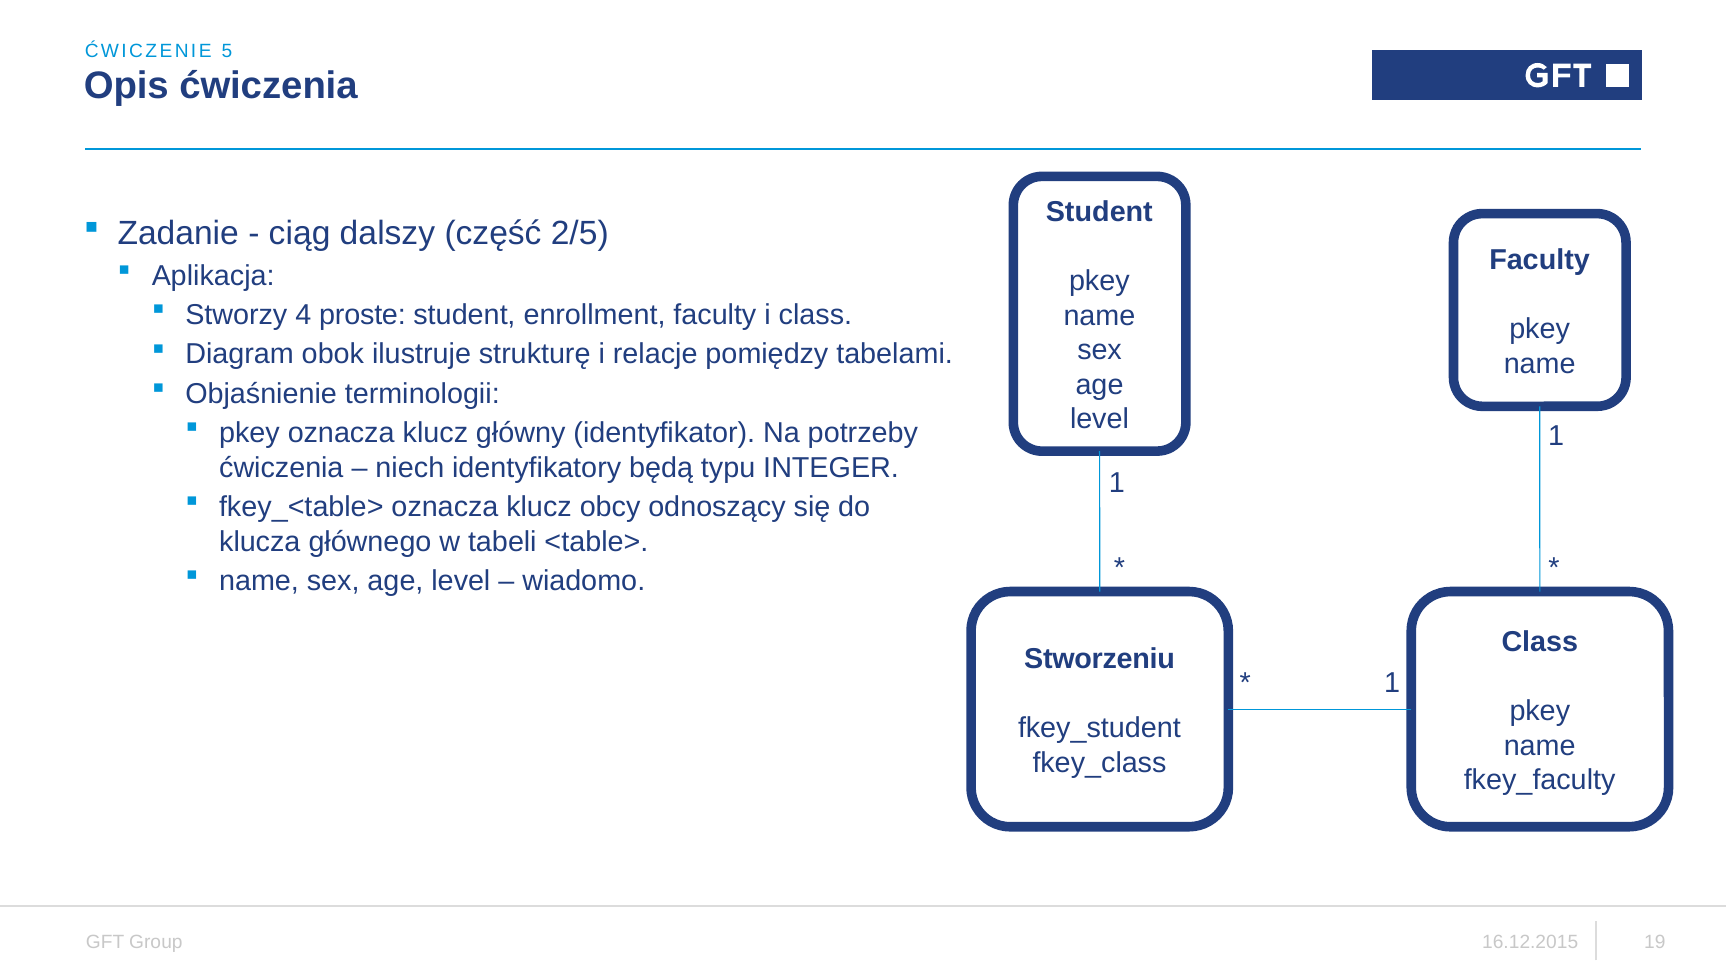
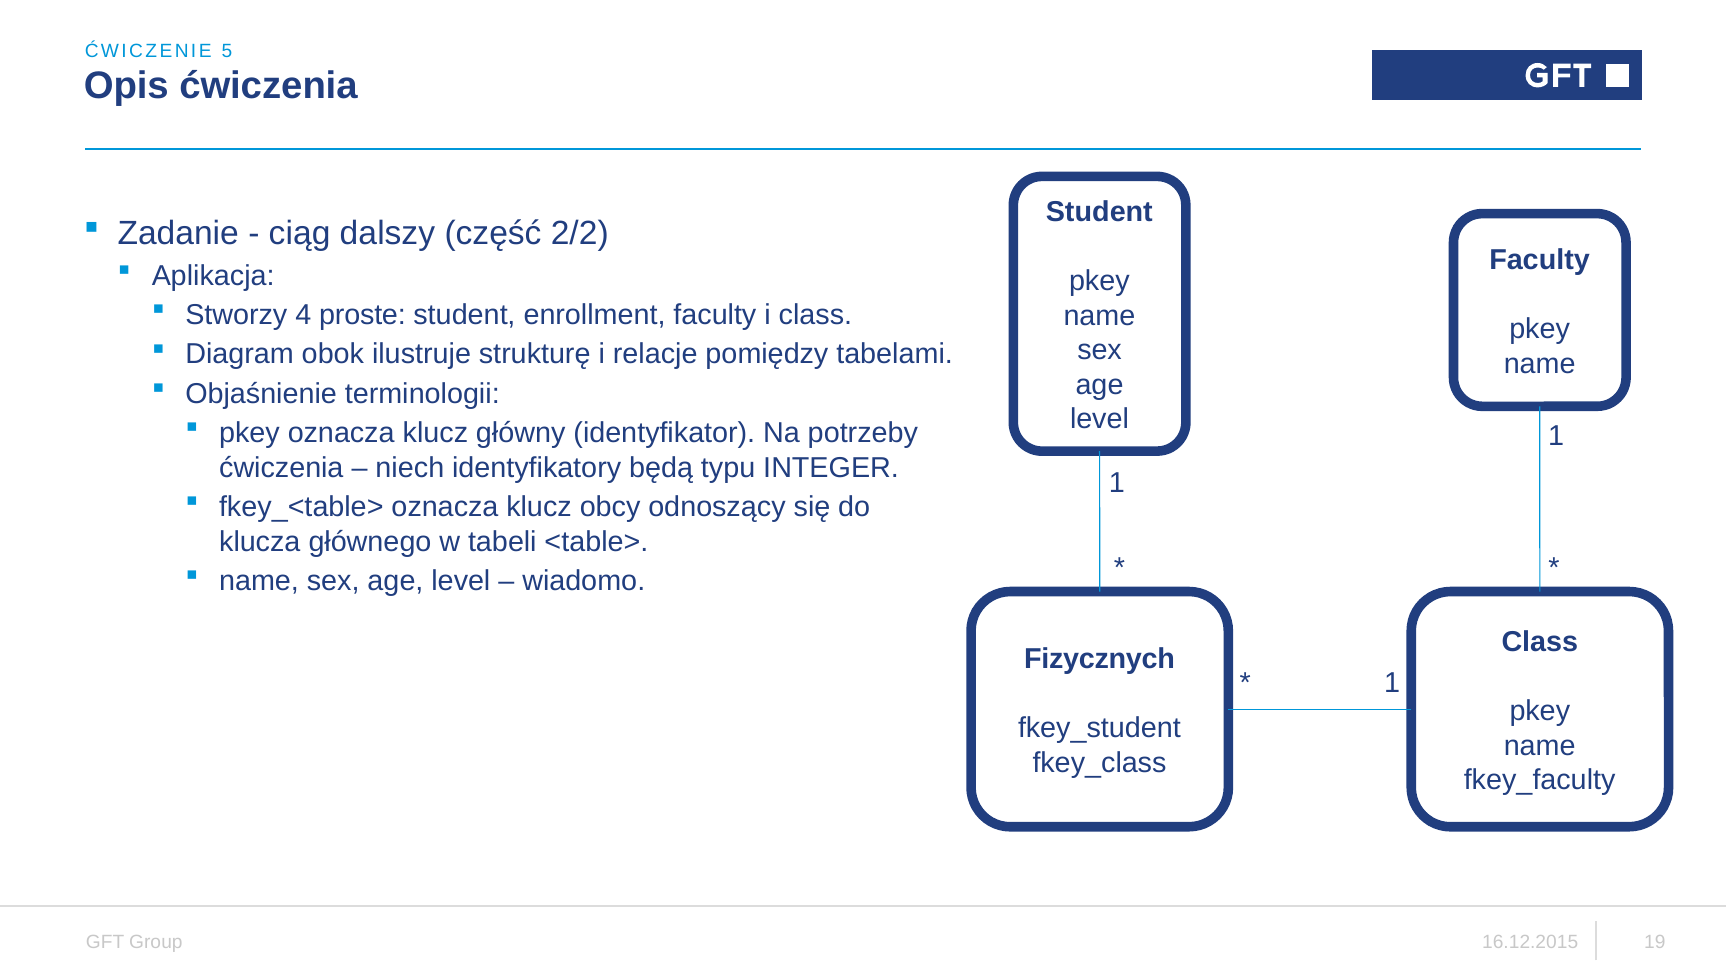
2/5: 2/5 -> 2/2 (580, 234)
Stworzeniu: Stworzeniu -> Fizycznych (1100, 659)
